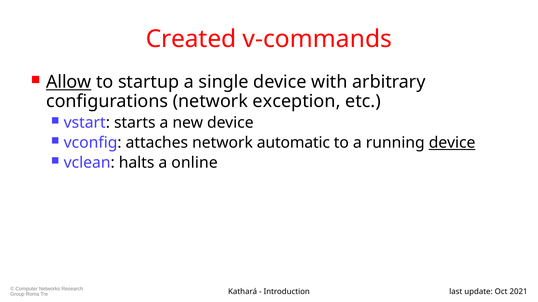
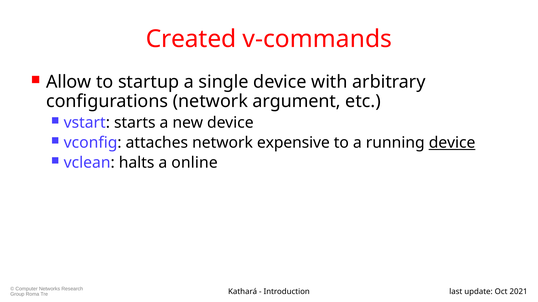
Allow underline: present -> none (69, 82)
exception: exception -> argument (297, 102)
automatic: automatic -> expensive (293, 143)
